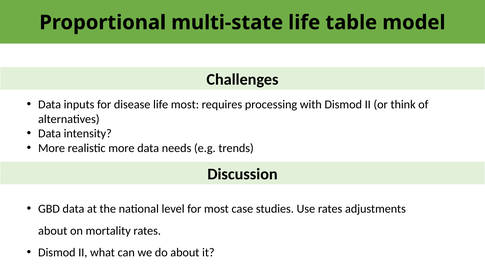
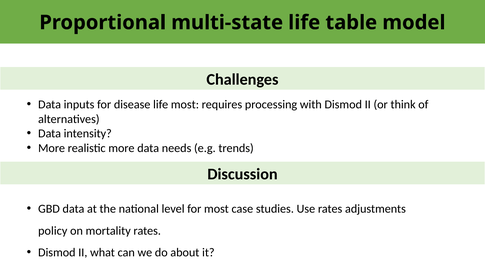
about: about -> policy (53, 231)
